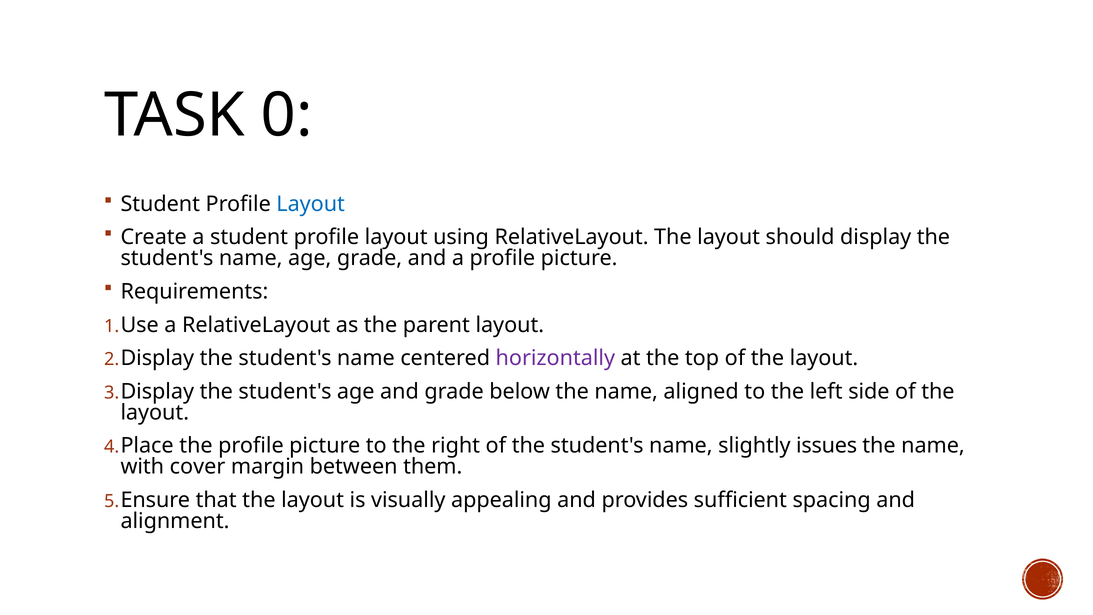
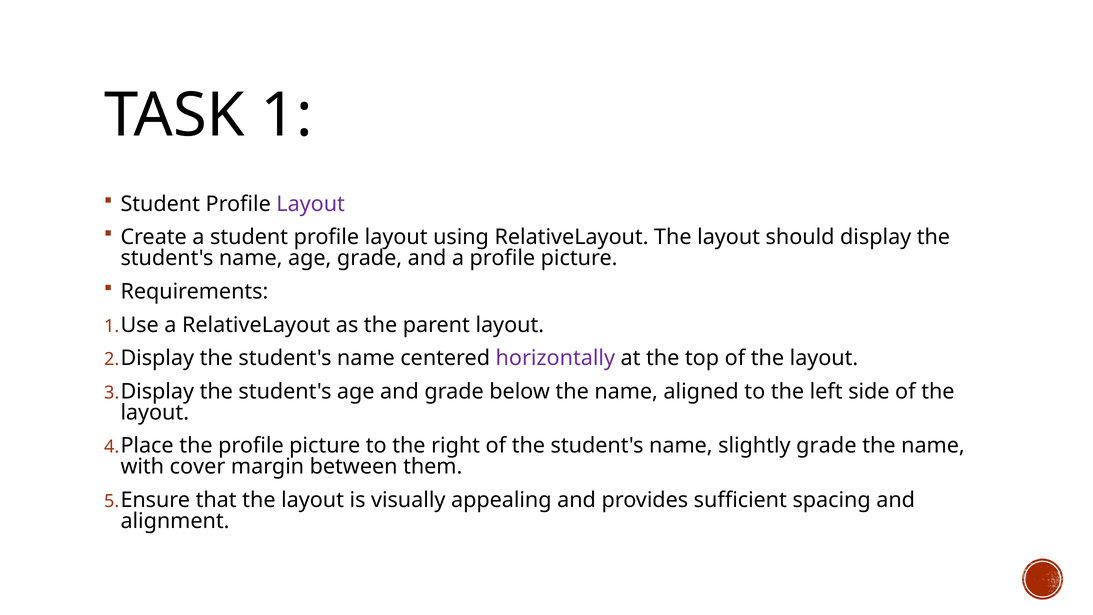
0: 0 -> 1 (287, 115)
Layout colour: blue -> purple (311, 204)
slightly issues: issues -> grade (826, 446)
